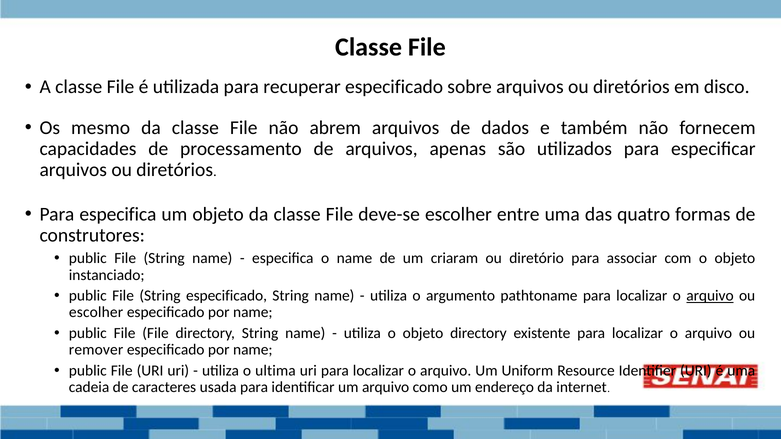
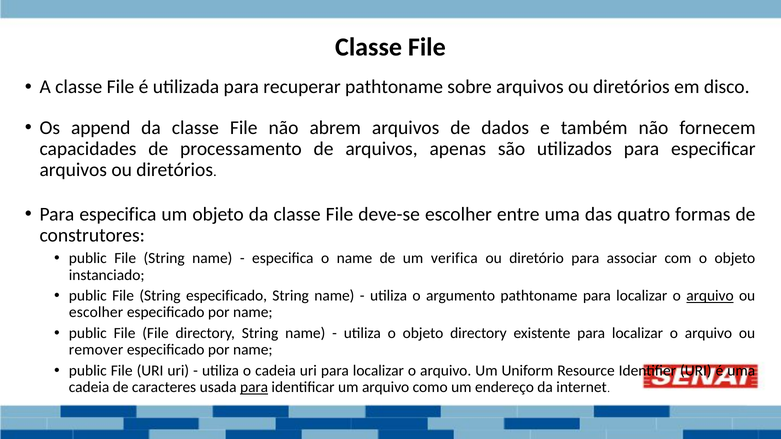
recuperar especificado: especificado -> pathtoname (394, 87)
mesmo: mesmo -> append (101, 128)
criaram: criaram -> verifica (454, 258)
o ultima: ultima -> cadeia (276, 371)
para underline: none -> present (254, 388)
